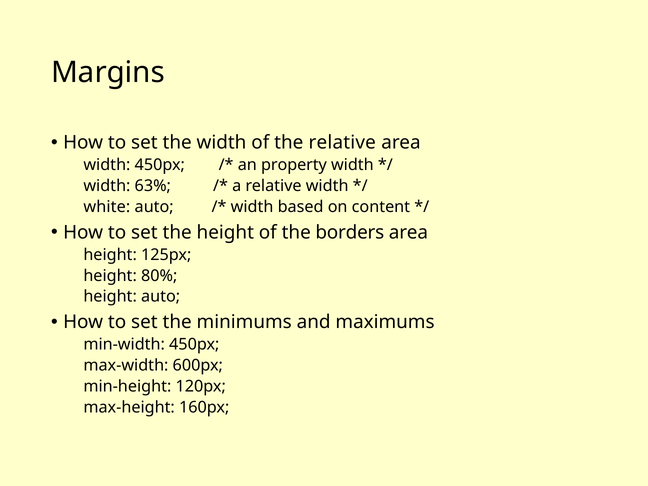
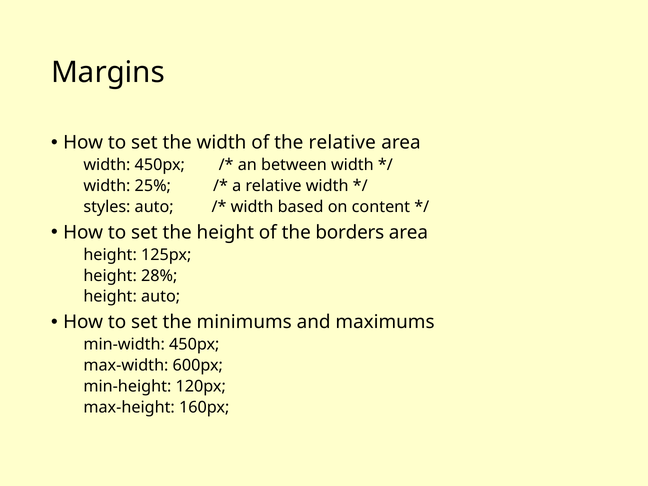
property: property -> between (294, 165)
63%: 63% -> 25% (153, 186)
white: white -> styles (107, 207)
80%: 80% -> 28% (159, 276)
